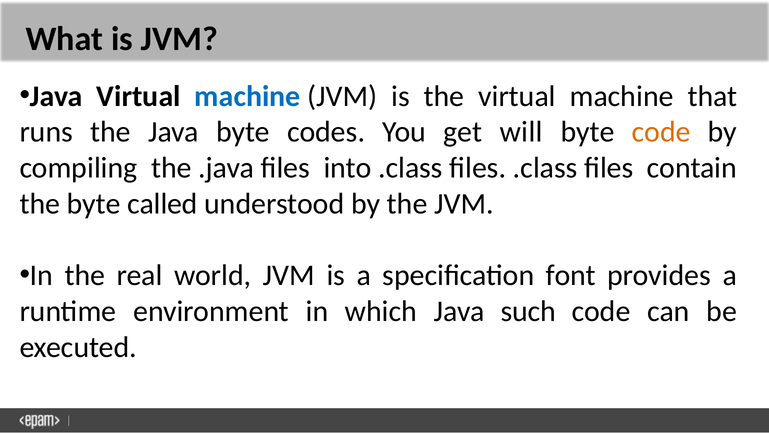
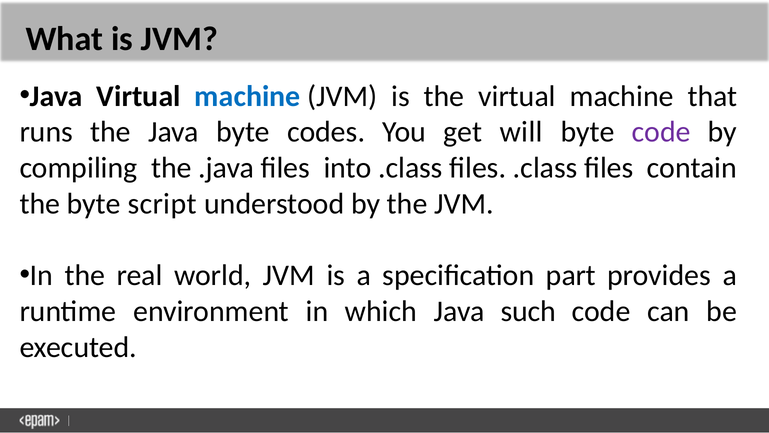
code colour: orange -> purple (661, 132)
called: called -> script (162, 204)
font: font -> part (571, 276)
